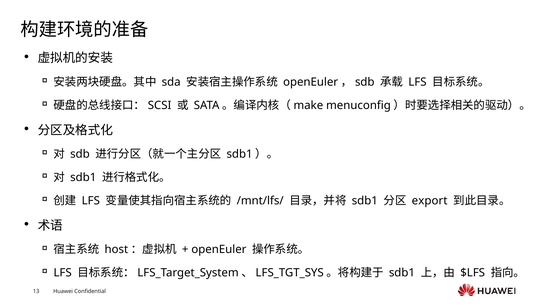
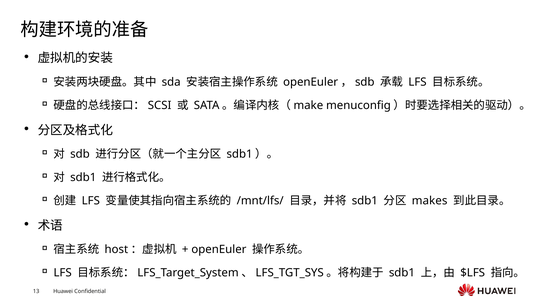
export: export -> makes (430, 201)
